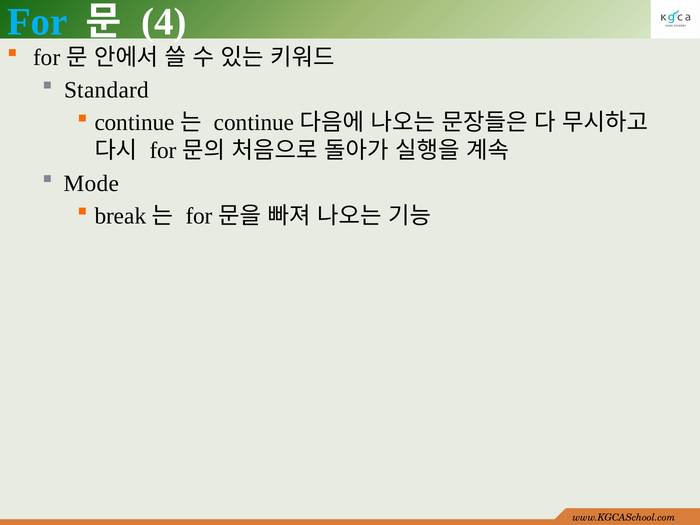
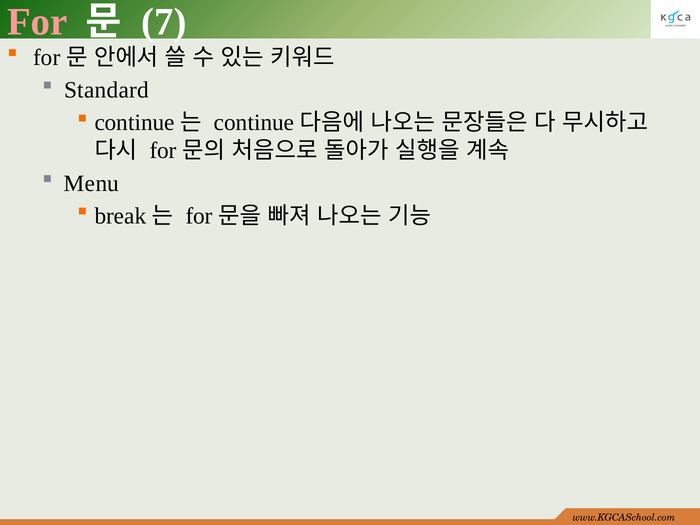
For colour: light blue -> pink (37, 22)
4: 4 -> 7 (164, 22)
Mode: Mode -> Menu (92, 183)
